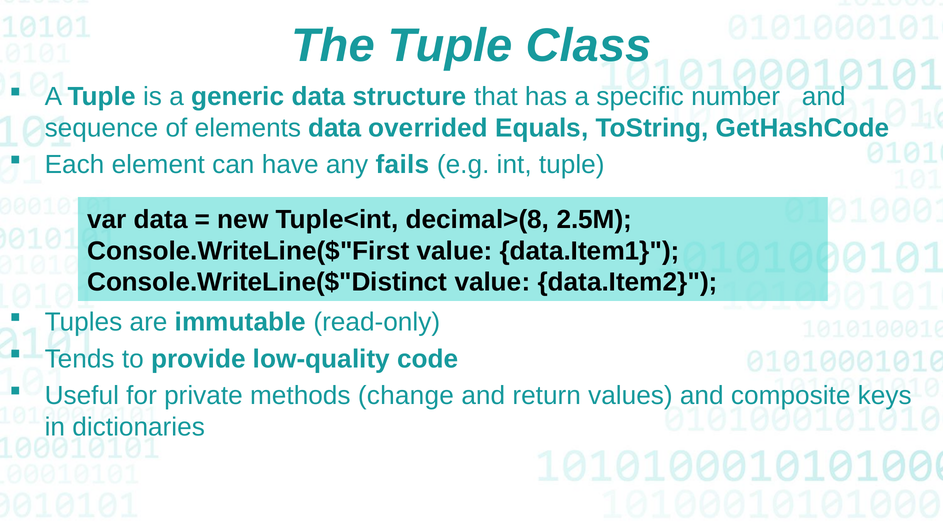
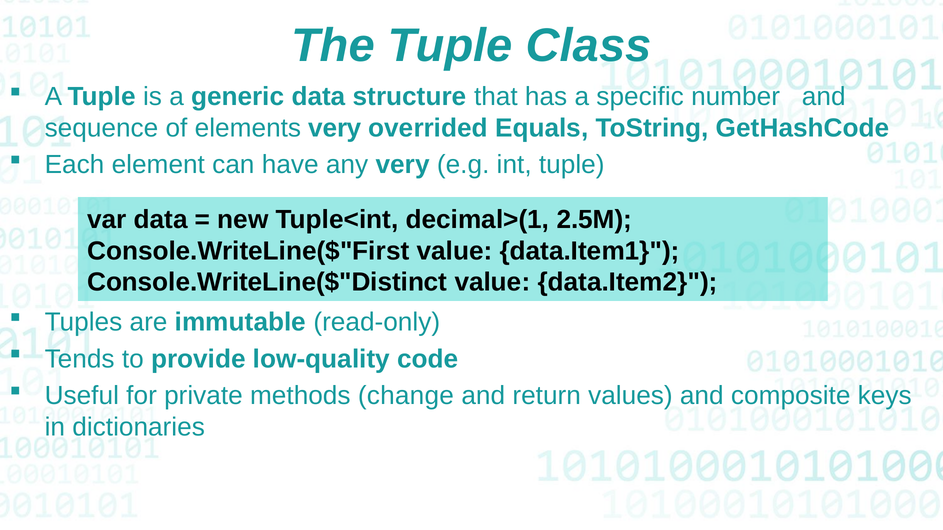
elements data: data -> very (335, 128)
any fails: fails -> very (403, 165)
decimal>(8: decimal>(8 -> decimal>(1 (477, 220)
